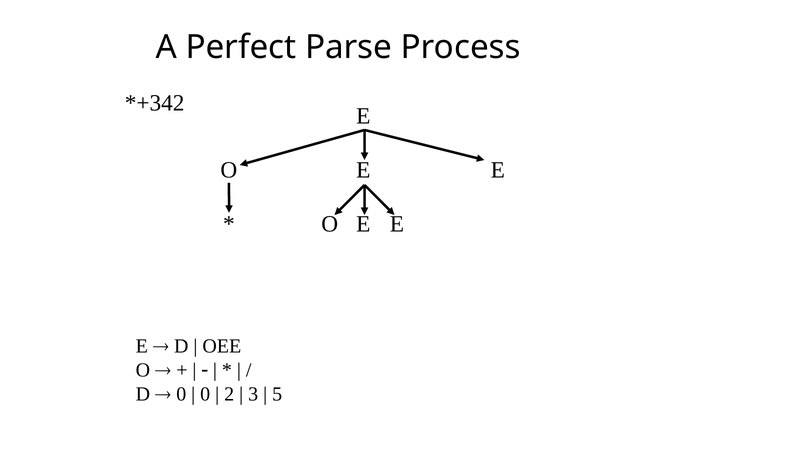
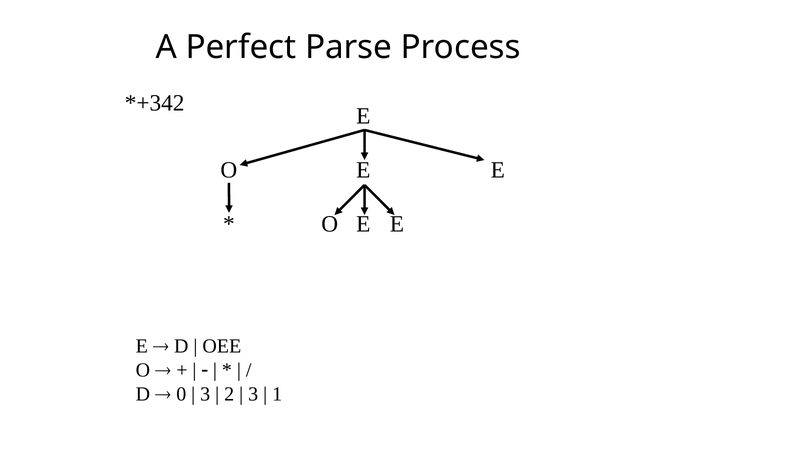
0: 0 -> 3 (205, 394)
5: 5 -> 1 (277, 394)
